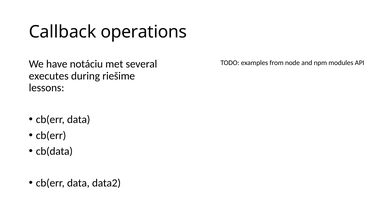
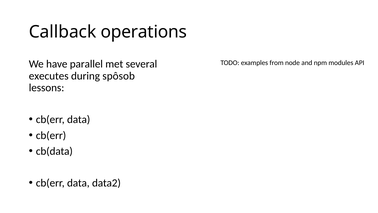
notáciu: notáciu -> parallel (86, 64)
riešime: riešime -> spôsob (119, 76)
